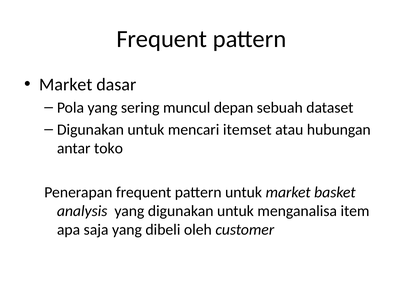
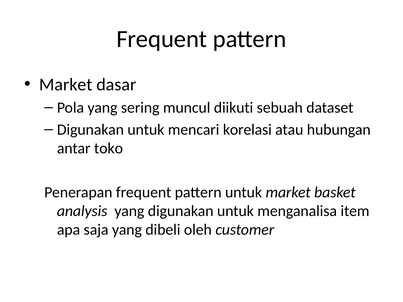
depan: depan -> diikuti (234, 108)
itemset: itemset -> korelasi (247, 130)
